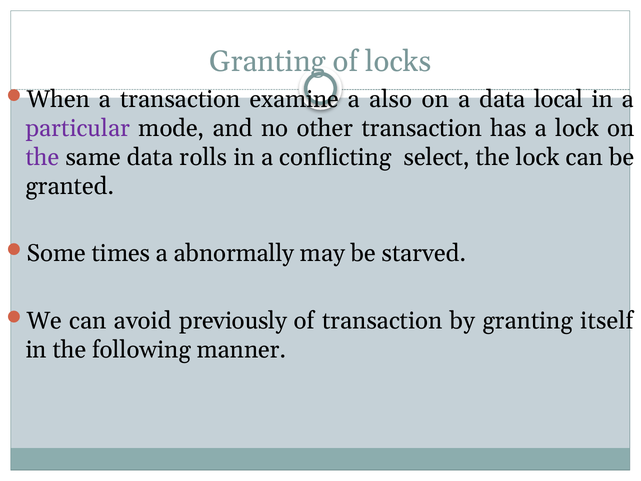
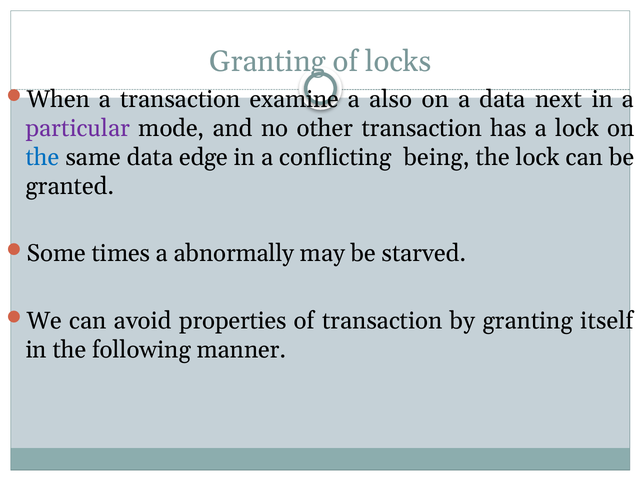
local: local -> next (558, 99)
the colour: purple -> blue (42, 157)
rolls: rolls -> edge (204, 157)
select: select -> being (437, 157)
previously: previously -> properties (233, 321)
